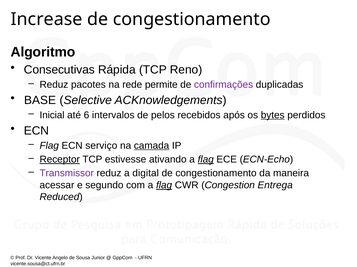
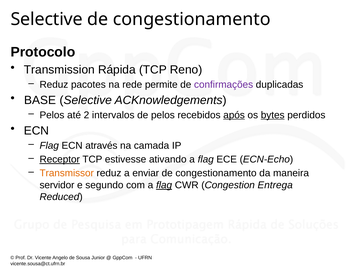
Increase: Increase -> Selective (47, 19)
Algoritmo: Algoritmo -> Protocolo (43, 52)
Consecutivas: Consecutivas -> Transmission (59, 70)
Inicial: Inicial -> Pelos (52, 115)
6: 6 -> 2 (86, 115)
após underline: none -> present (234, 115)
serviço: serviço -> através (101, 146)
camada underline: present -> none (152, 146)
flag underline: present -> none (206, 160)
Transmissor colour: purple -> orange (67, 174)
digital: digital -> enviar (146, 174)
acessar: acessar -> servidor (57, 186)
